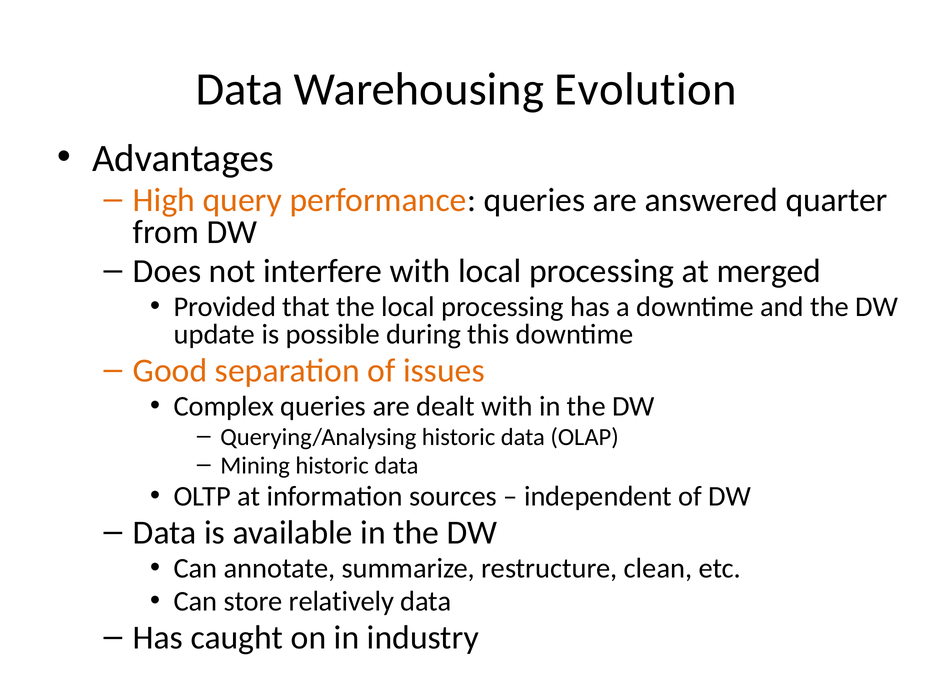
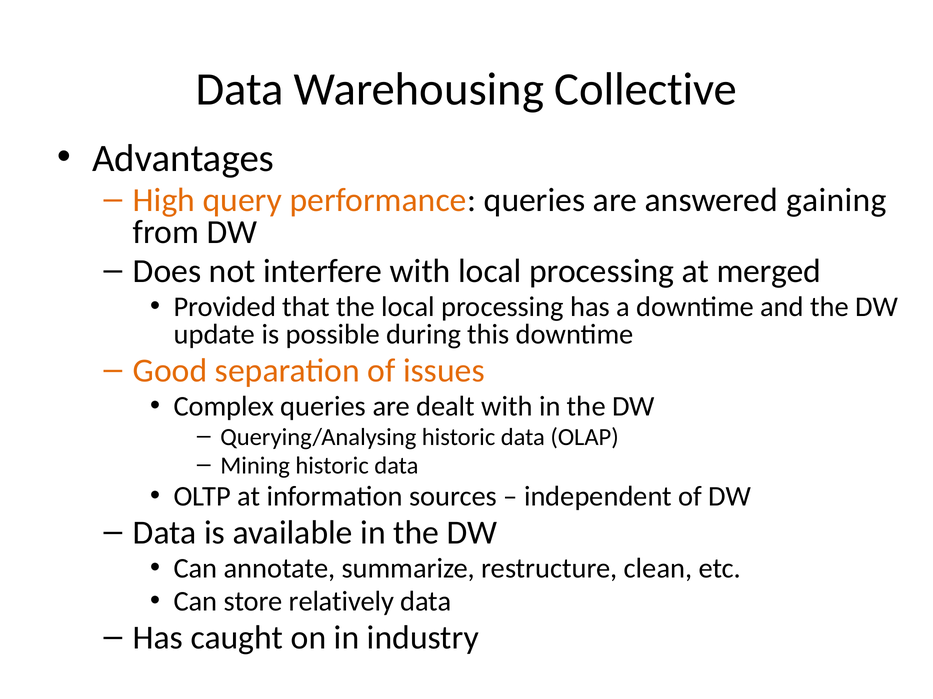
Evolution: Evolution -> Collective (646, 90)
quarter: quarter -> gaining (836, 200)
